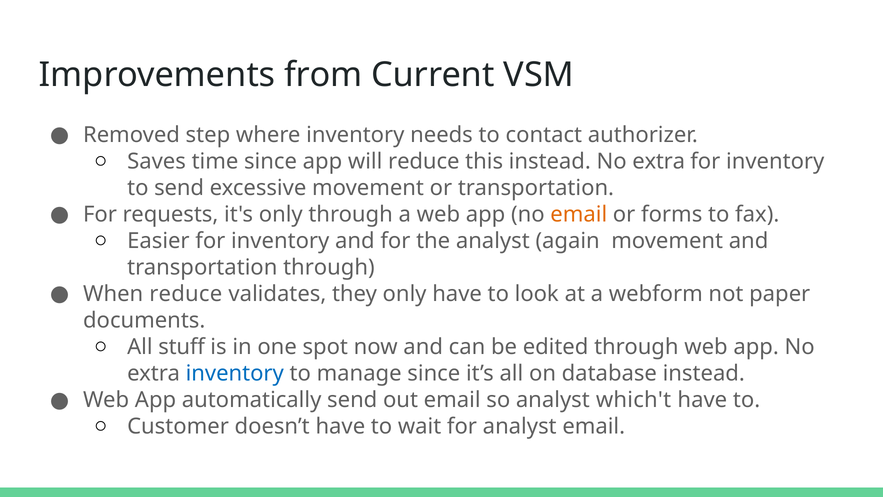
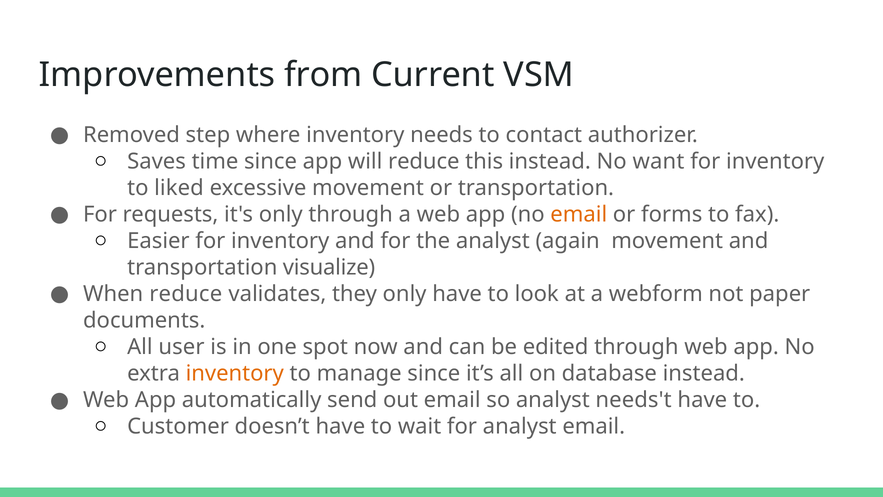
instead No extra: extra -> want (658, 161)
to send: send -> liked (179, 188)
transportation through: through -> visualize (329, 267)
stuff: stuff -> user (181, 347)
inventory colour: blue -> orange (235, 373)
which't: which't -> needs't (634, 400)
